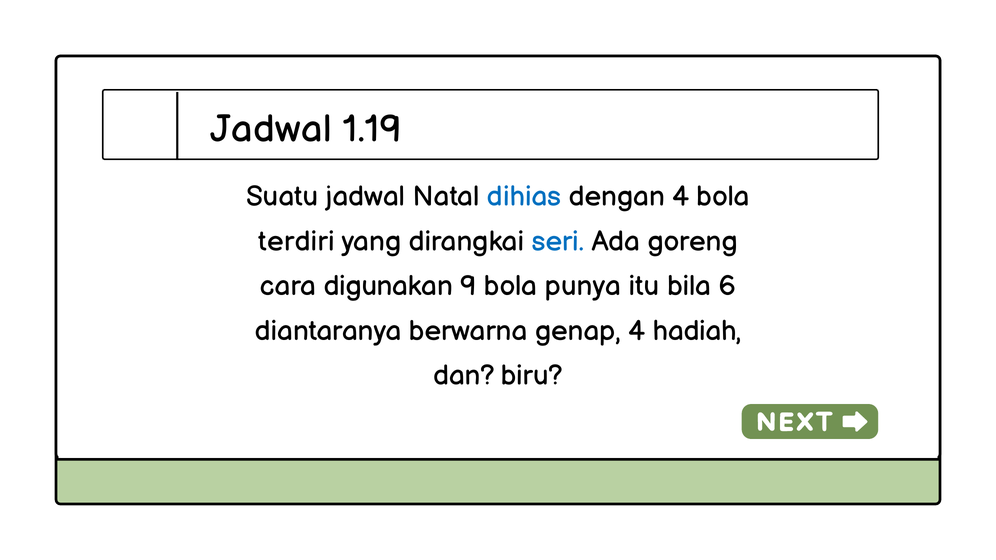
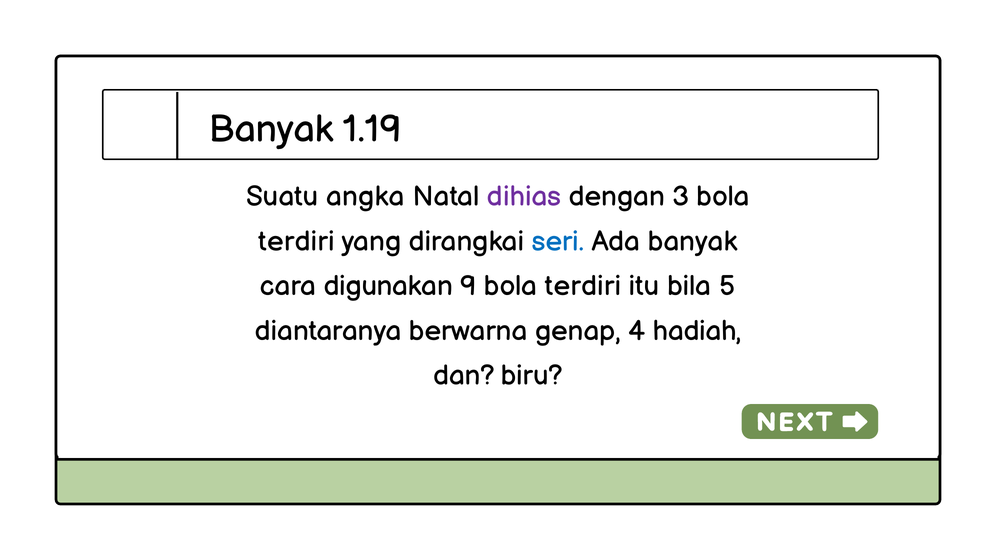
Jadwal: Jadwal -> Banyak (271, 129)
Suatu jadwal: jadwal -> angka (365, 197)
dihias colour: blue -> purple (524, 197)
dengan 4: 4 -> 3 (681, 197)
Ada goreng: goreng -> banyak (693, 242)
9 bola punya: punya -> terdiri (583, 286)
6: 6 -> 5 (727, 286)
